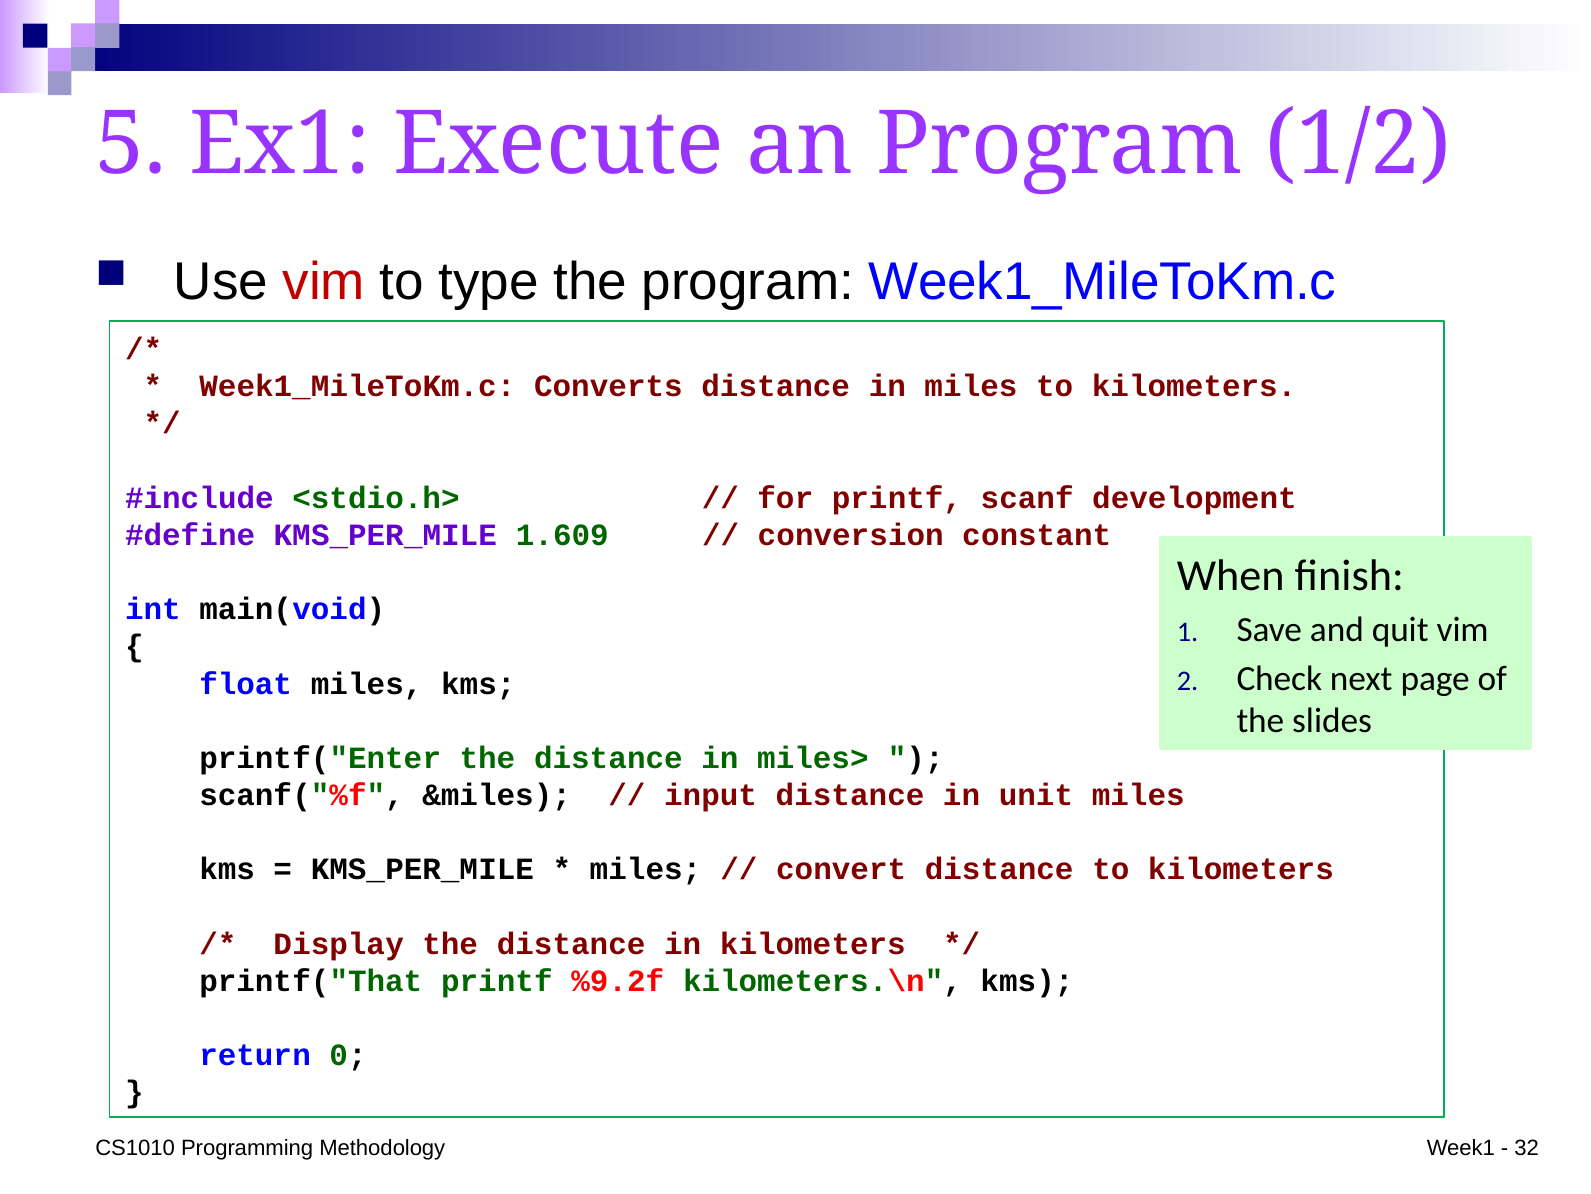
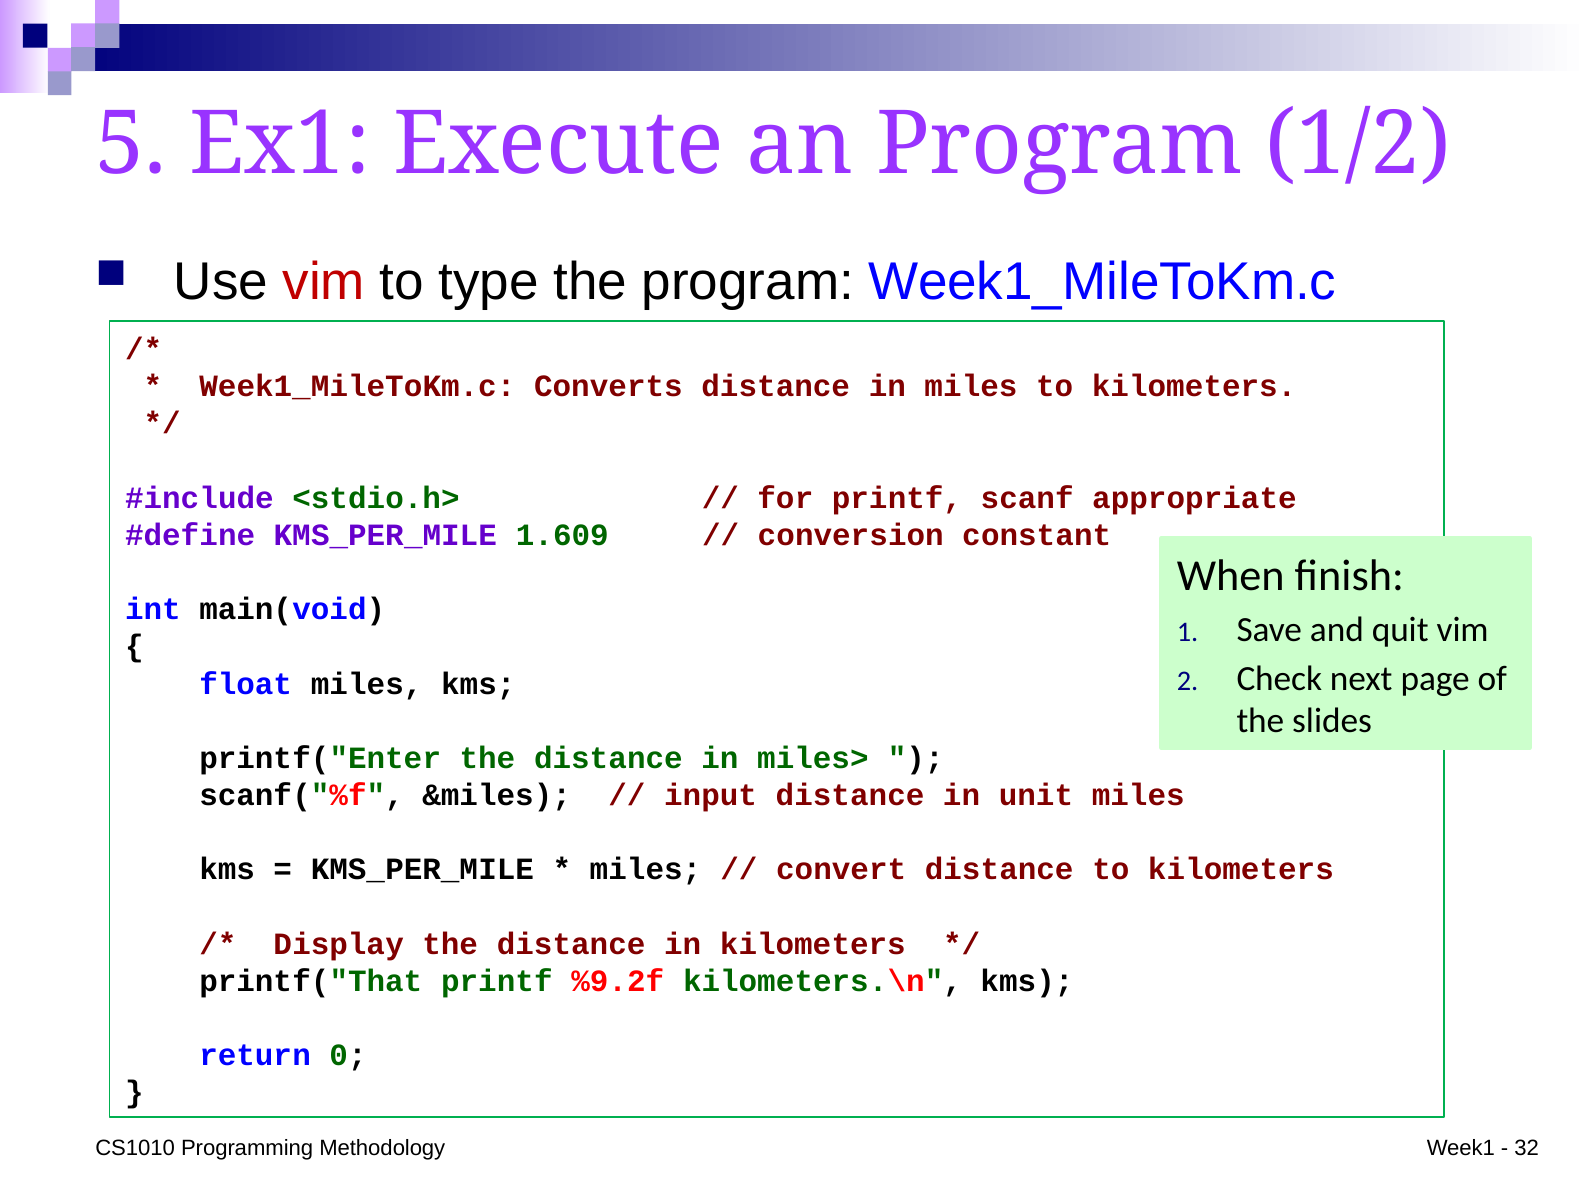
development: development -> appropriate (1194, 498)
